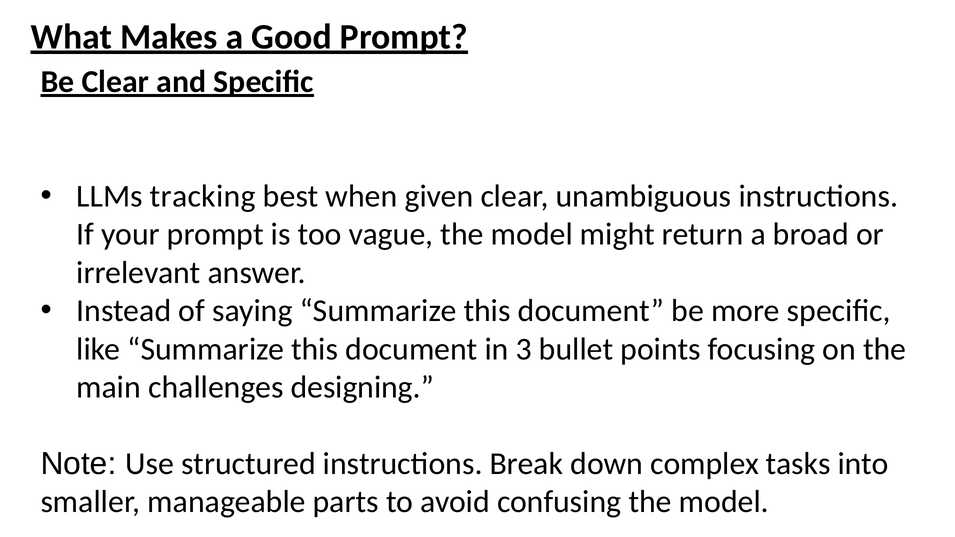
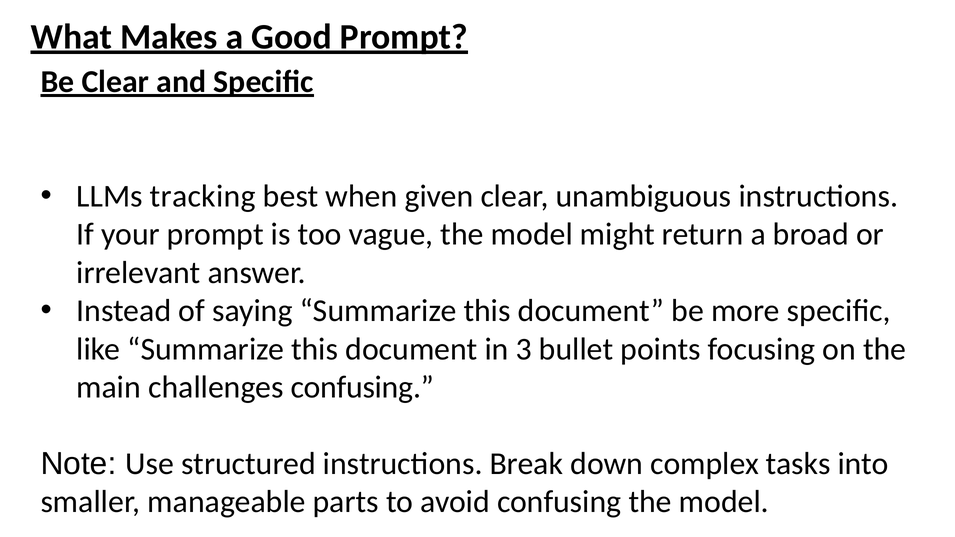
challenges designing: designing -> confusing (362, 387)
